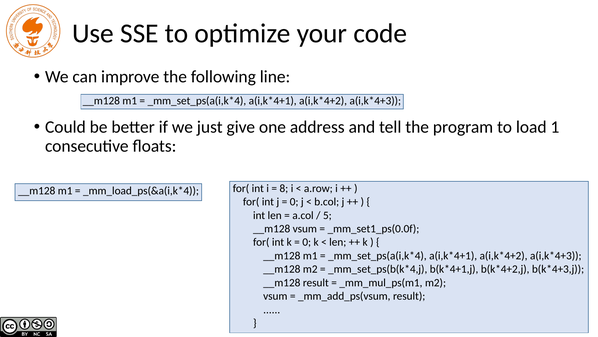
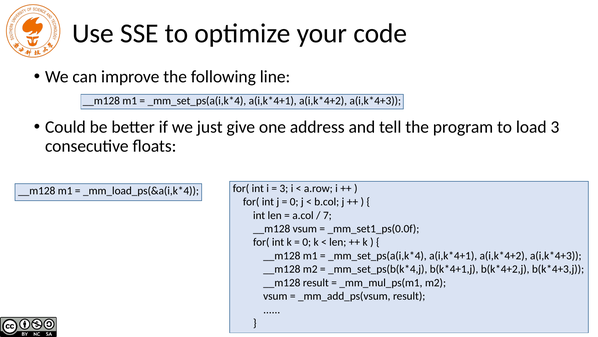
load 1: 1 -> 3 (555, 127)
8: 8 -> 3 (284, 188)
5: 5 -> 7 (327, 215)
